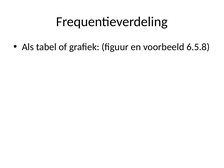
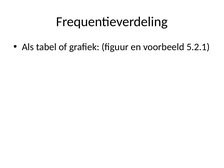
6.5.8: 6.5.8 -> 5.2.1 (198, 47)
